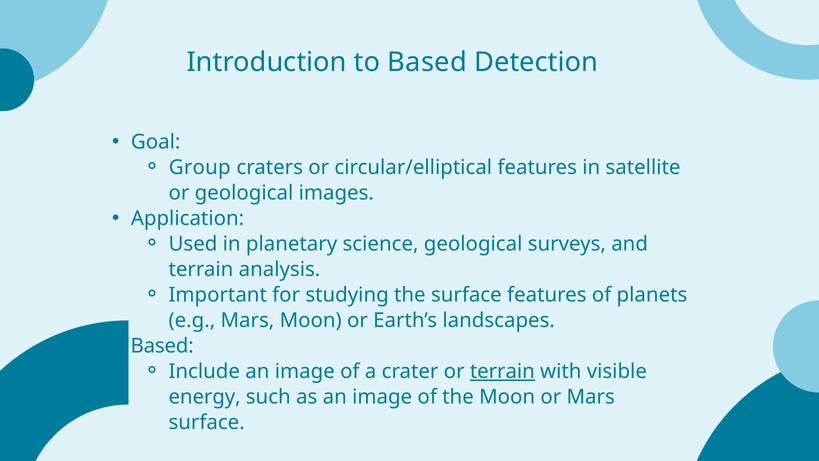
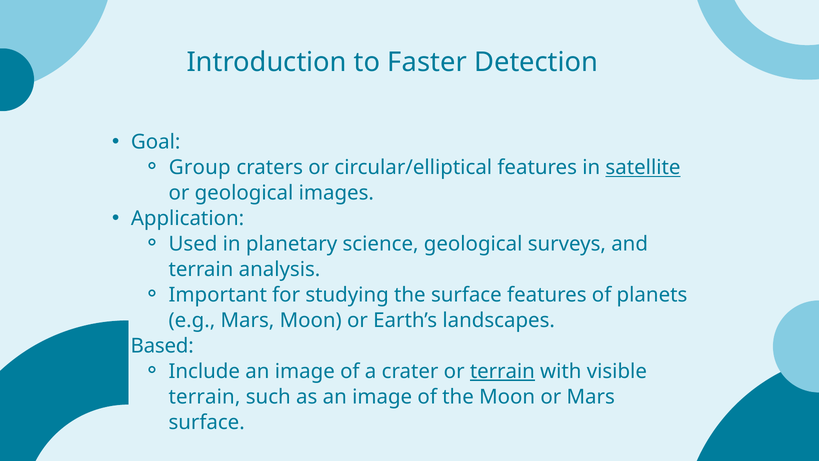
to Based: Based -> Faster (427, 62)
satellite underline: none -> present (643, 168)
energy: energy -> terrain (204, 397)
